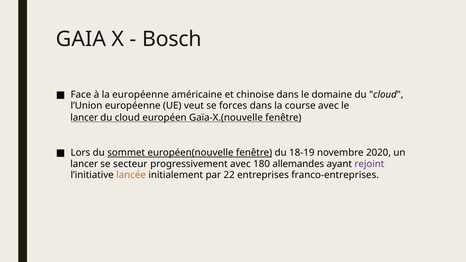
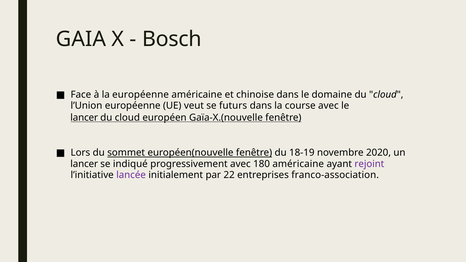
forces: forces -> futurs (233, 106)
secteur: secteur -> indiqué (130, 164)
180 allemandes: allemandes -> américaine (298, 164)
lancée colour: orange -> purple (131, 175)
franco-entreprises: franco-entreprises -> franco-association (335, 175)
